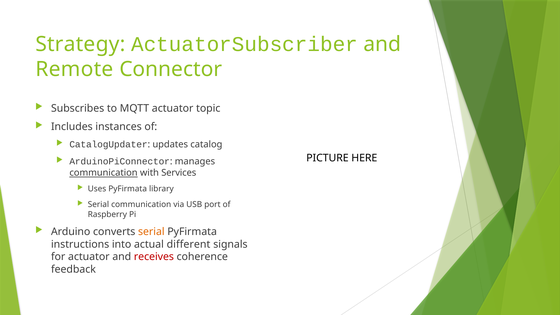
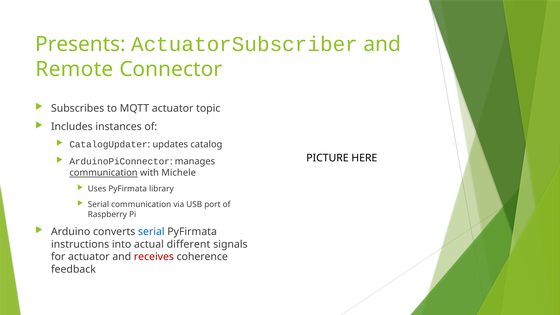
Strategy: Strategy -> Presents (81, 44)
Services: Services -> Michele (179, 173)
serial colour: orange -> blue (151, 232)
